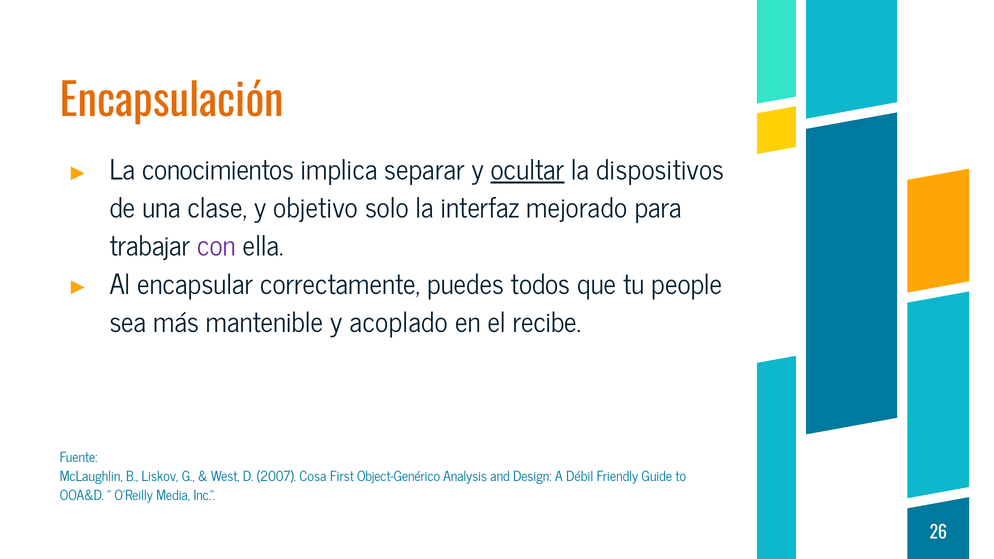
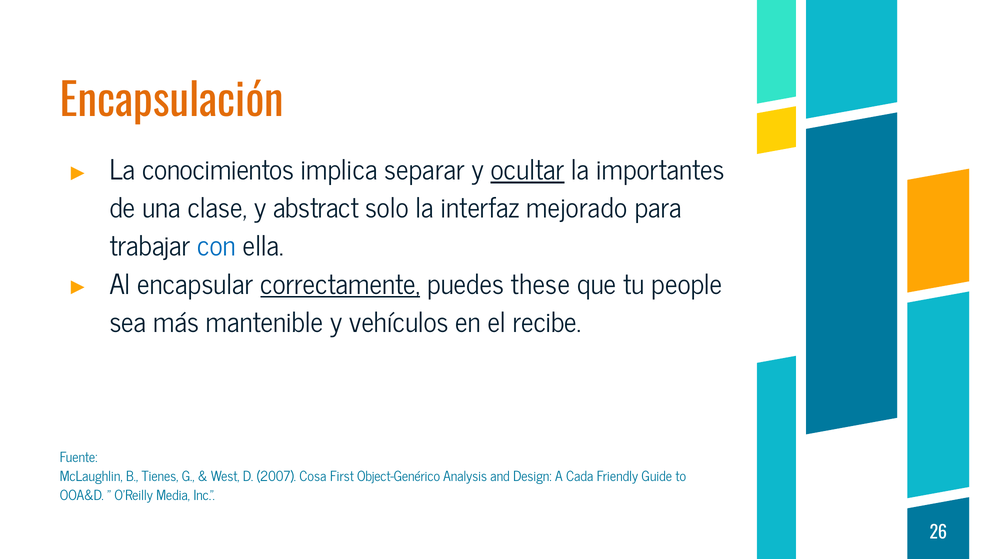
dispositivos: dispositivos -> importantes (660, 171)
objetivo: objetivo -> abstract (316, 209)
con colour: purple -> blue (217, 247)
correctamente underline: none -> present (340, 285)
todos: todos -> these (540, 285)
acoplado: acoplado -> vehículos (399, 323)
Liskov: Liskov -> Tienes (160, 477)
Débil: Débil -> Cada (580, 477)
